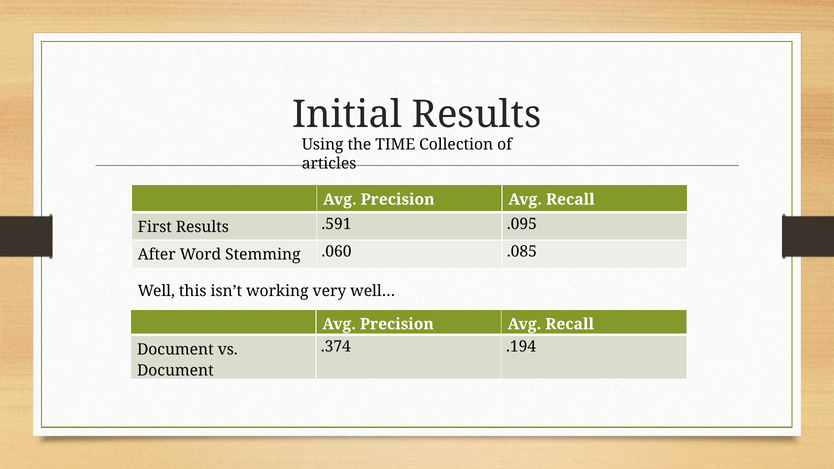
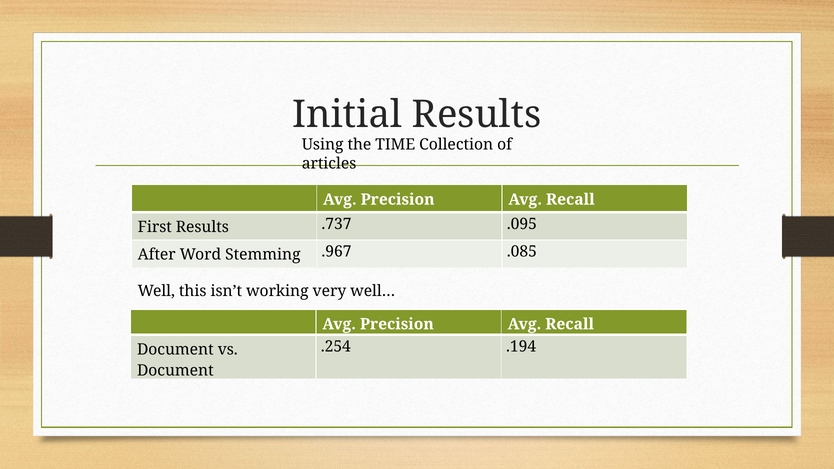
.591: .591 -> .737 (337, 224)
.060: .060 -> .967 (337, 252)
.374: .374 -> .254 (336, 346)
